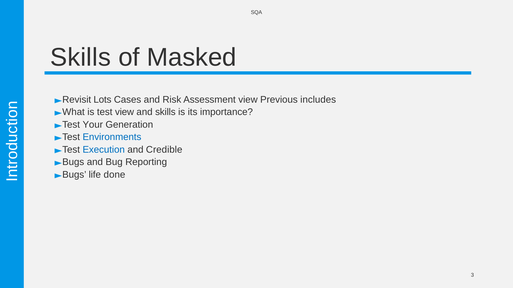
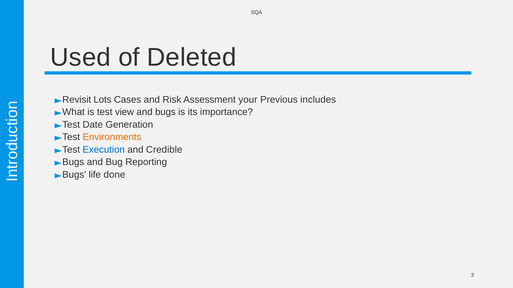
Skills: Skills -> Used (81, 57)
Masked: Masked -> Deleted (192, 57)
Assessment view: view -> your (248, 100)
and skills: skills -> bugs (165, 112)
Your: Your -> Date (93, 125)
Environments colour: blue -> orange (112, 137)
